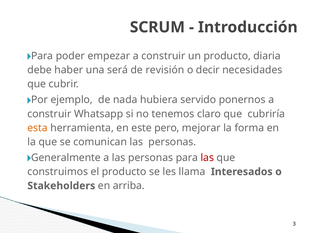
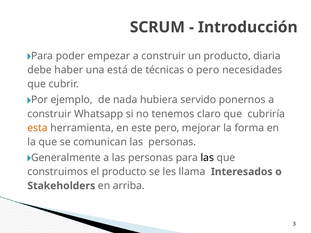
será: será -> está (118, 70)
revisión: revisión -> técnicas (165, 70)
o decir: decir -> pero (208, 70)
las colour: red -> black (207, 158)
